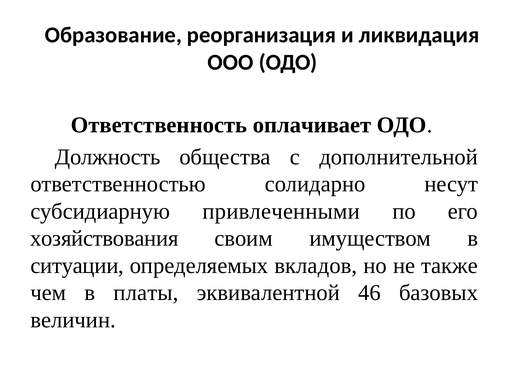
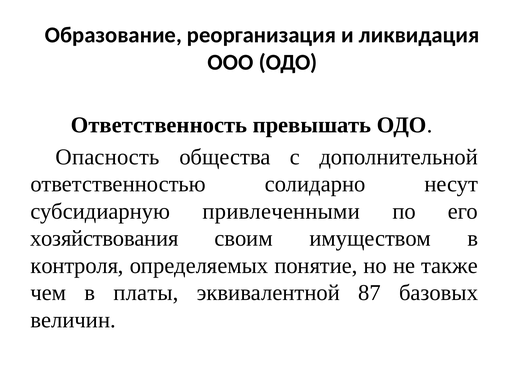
оплачивает: оплачивает -> превышать (312, 125)
Должность: Должность -> Опасность (107, 157)
ситуации: ситуации -> контроля (77, 265)
вкладов: вкладов -> понятие (316, 265)
46: 46 -> 87 (370, 293)
